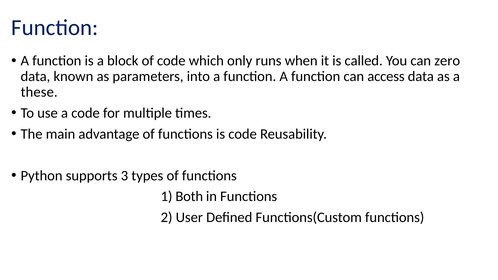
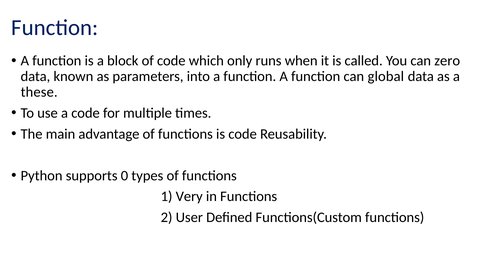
access: access -> global (386, 77)
3: 3 -> 0 (124, 176)
Both: Both -> Very (189, 197)
